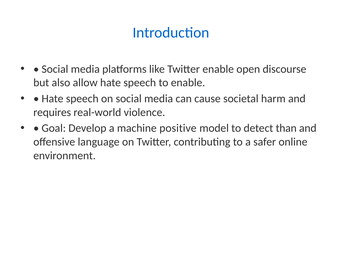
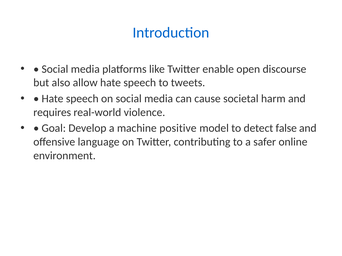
to enable: enable -> tweets (188, 83)
than: than -> false (286, 128)
